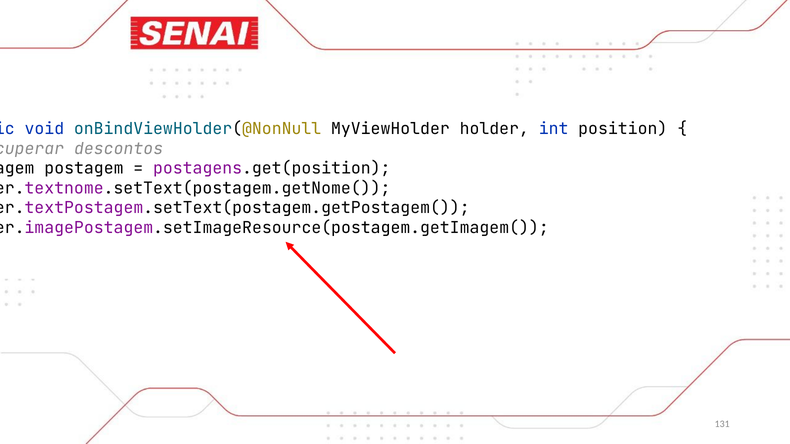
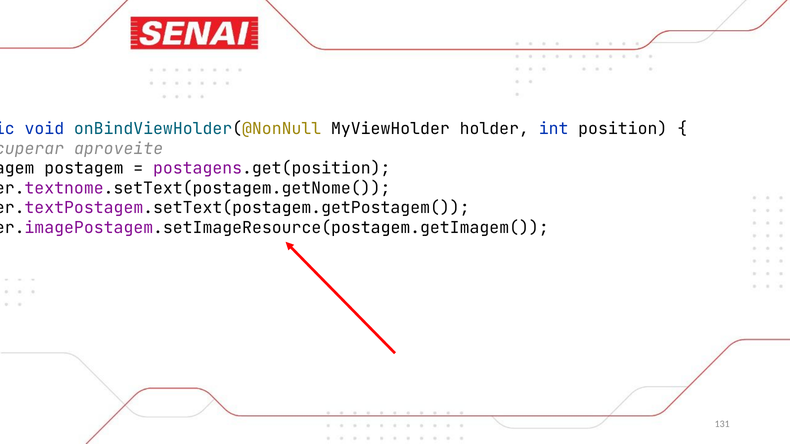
descontos: descontos -> aproveite (119, 149)
